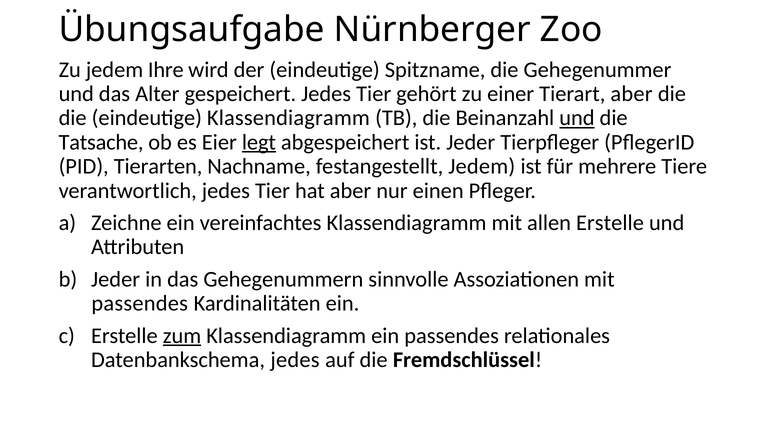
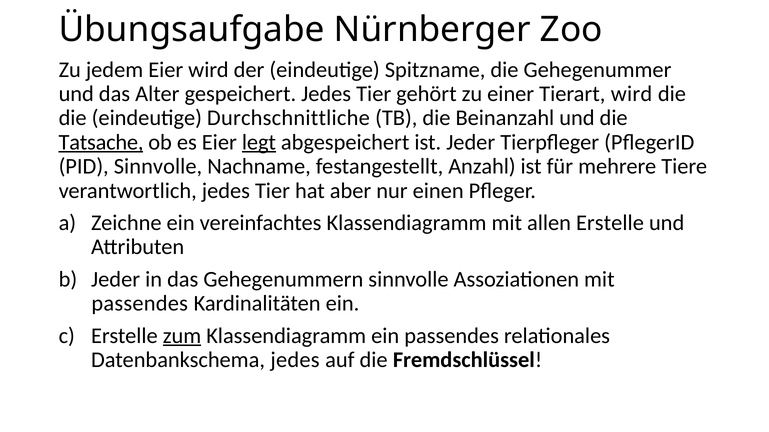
jedem Ihre: Ihre -> Eier (166, 70)
Tierart aber: aber -> wird (632, 94)
eindeutige Klassendiagramm: Klassendiagramm -> Durchschnittliche (288, 118)
und underline: present -> none (577, 118)
Tatsache underline: none -> present (101, 142)
PID Tierarten: Tierarten -> Sinnvolle (158, 167)
festangestellt Jedem: Jedem -> Anzahl (482, 167)
